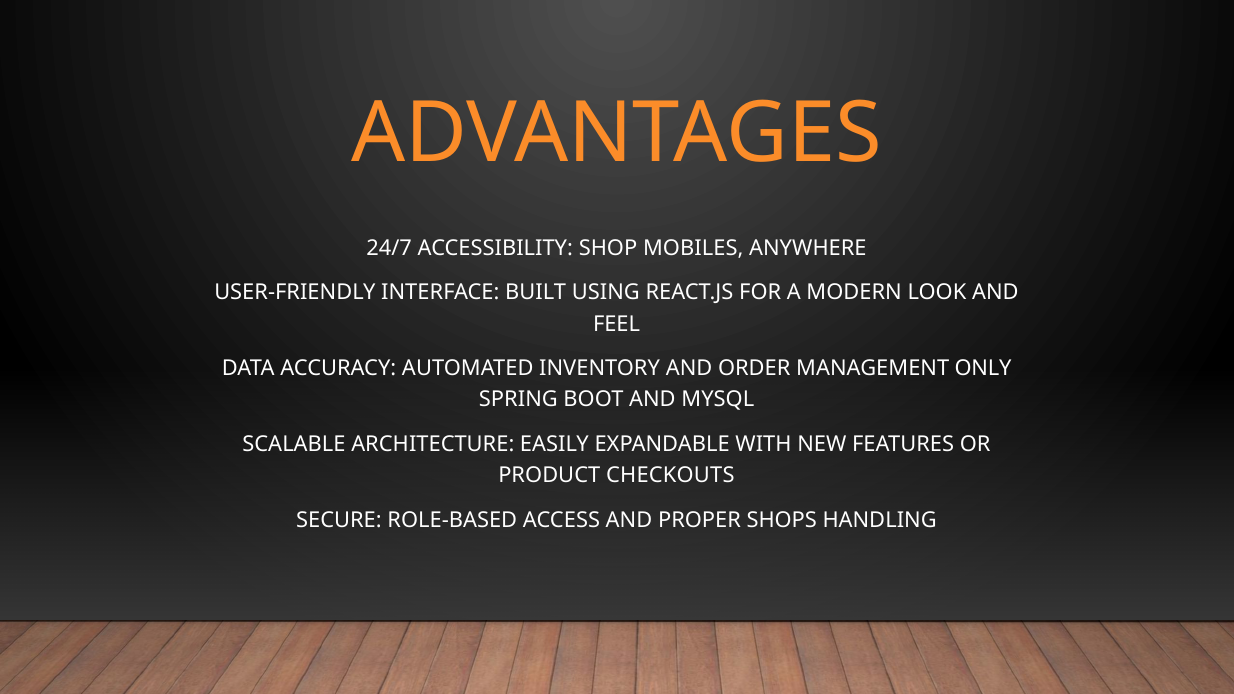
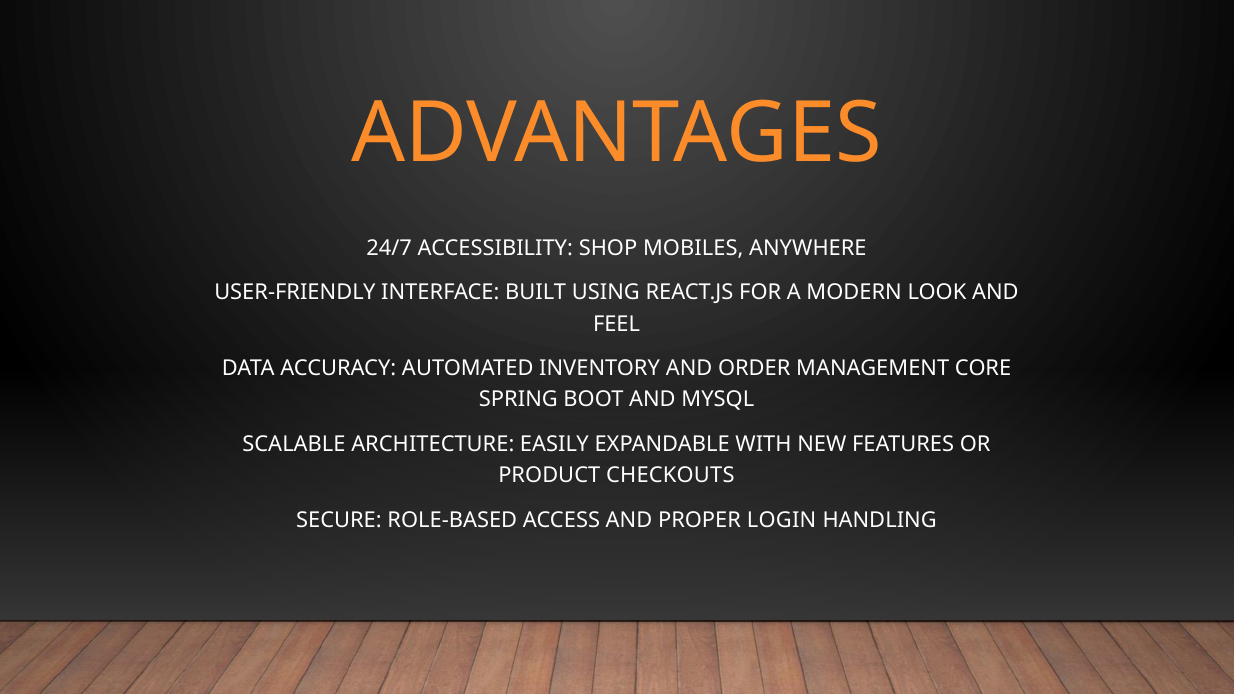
ONLY: ONLY -> CORE (983, 368)
SHOPS: SHOPS -> LOGIN (782, 520)
